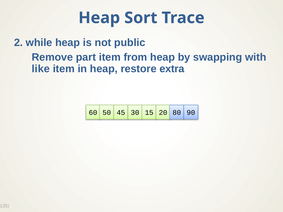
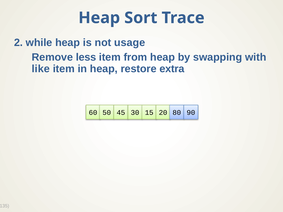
public: public -> usage (130, 43)
part: part -> less (86, 57)
